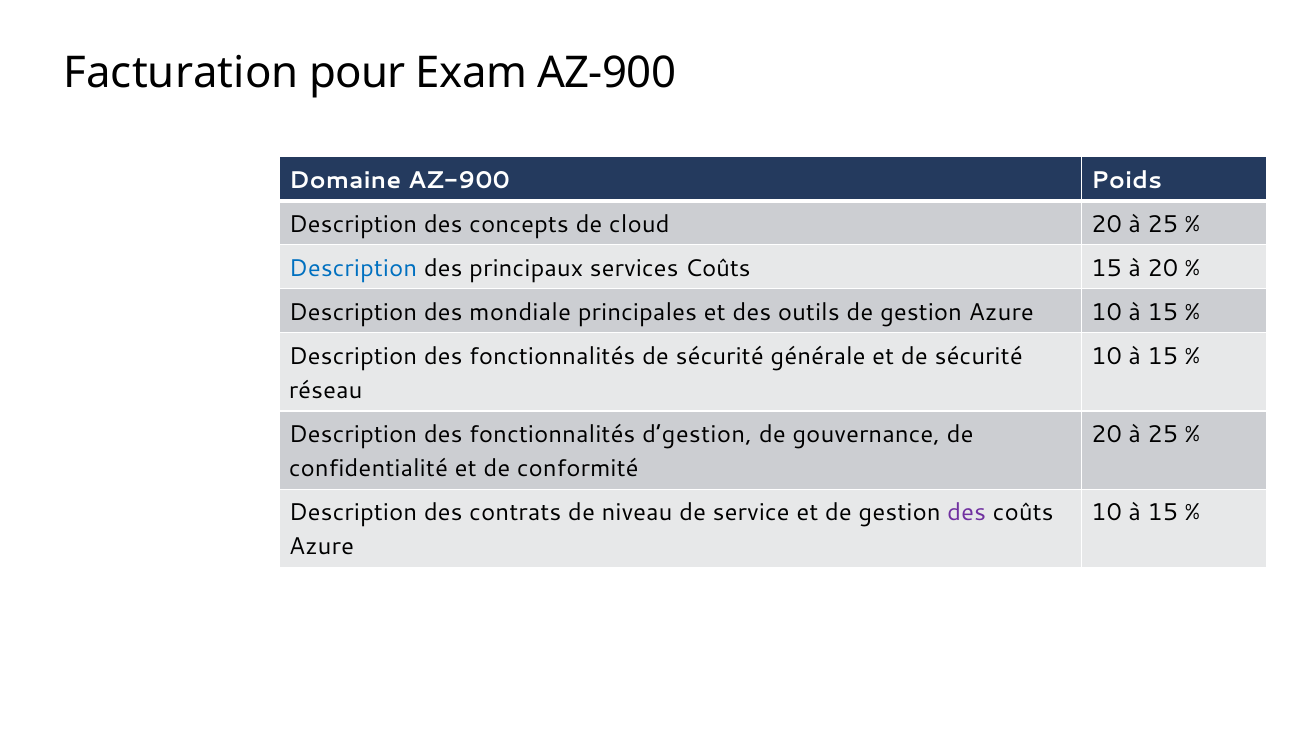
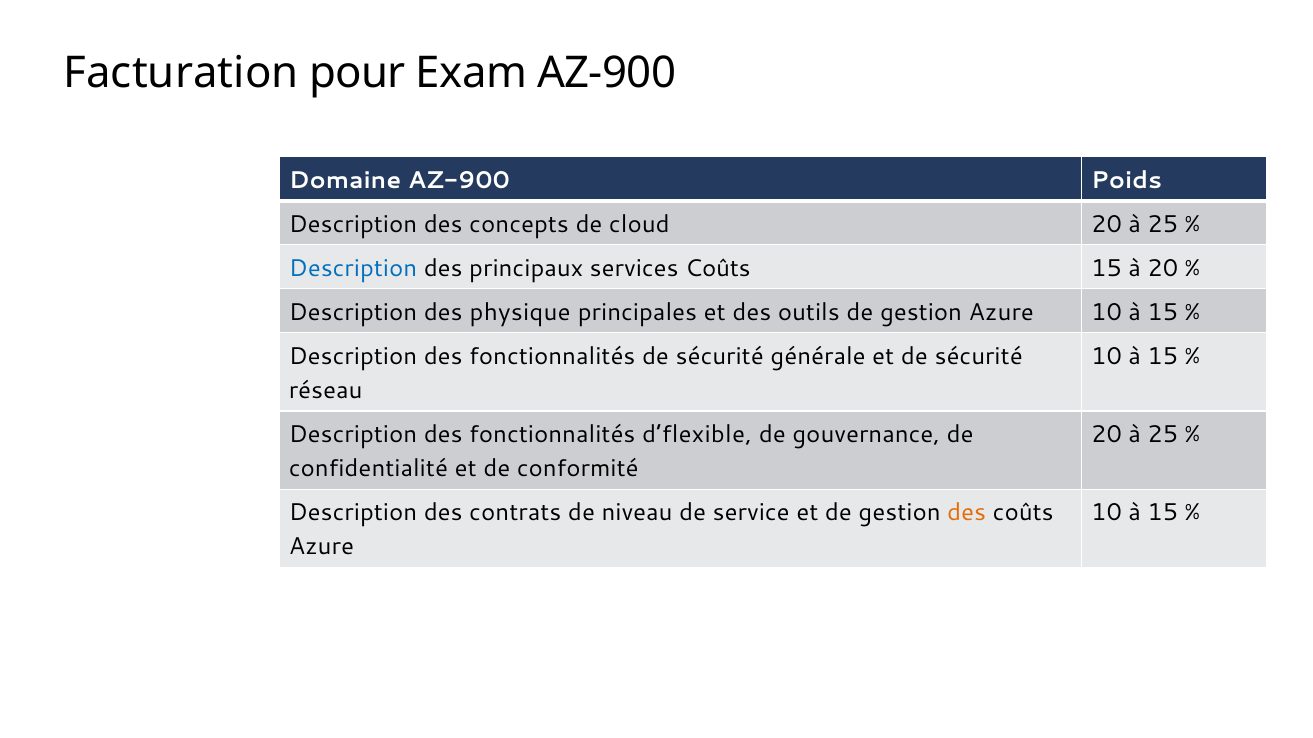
mondiale: mondiale -> physique (520, 312)
d’gestion: d’gestion -> d’flexible (697, 435)
des colour: purple -> orange (967, 513)
